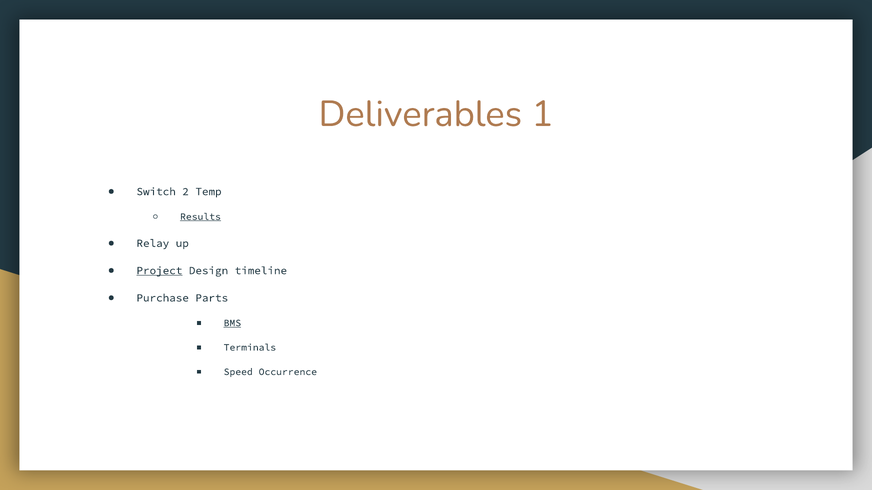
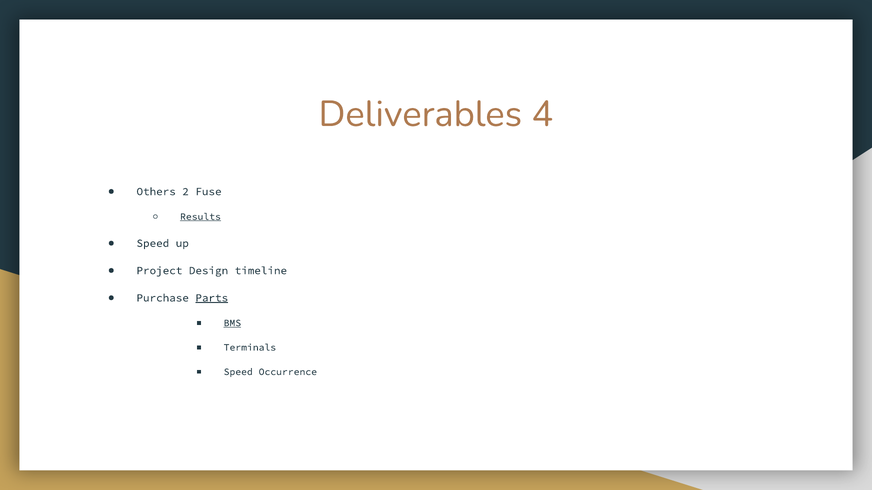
1: 1 -> 4 (542, 114)
Switch: Switch -> Others (156, 192)
Temp: Temp -> Fuse (209, 192)
Relay: Relay -> Speed (153, 244)
Project underline: present -> none (159, 271)
Parts underline: none -> present (212, 298)
